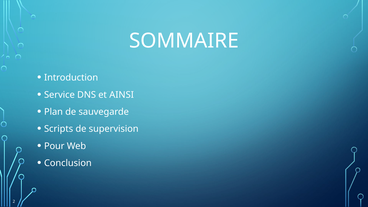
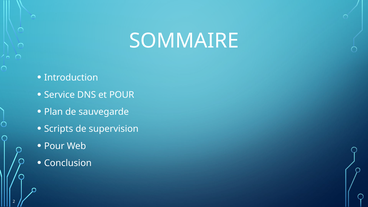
et AINSI: AINSI -> POUR (122, 95)
